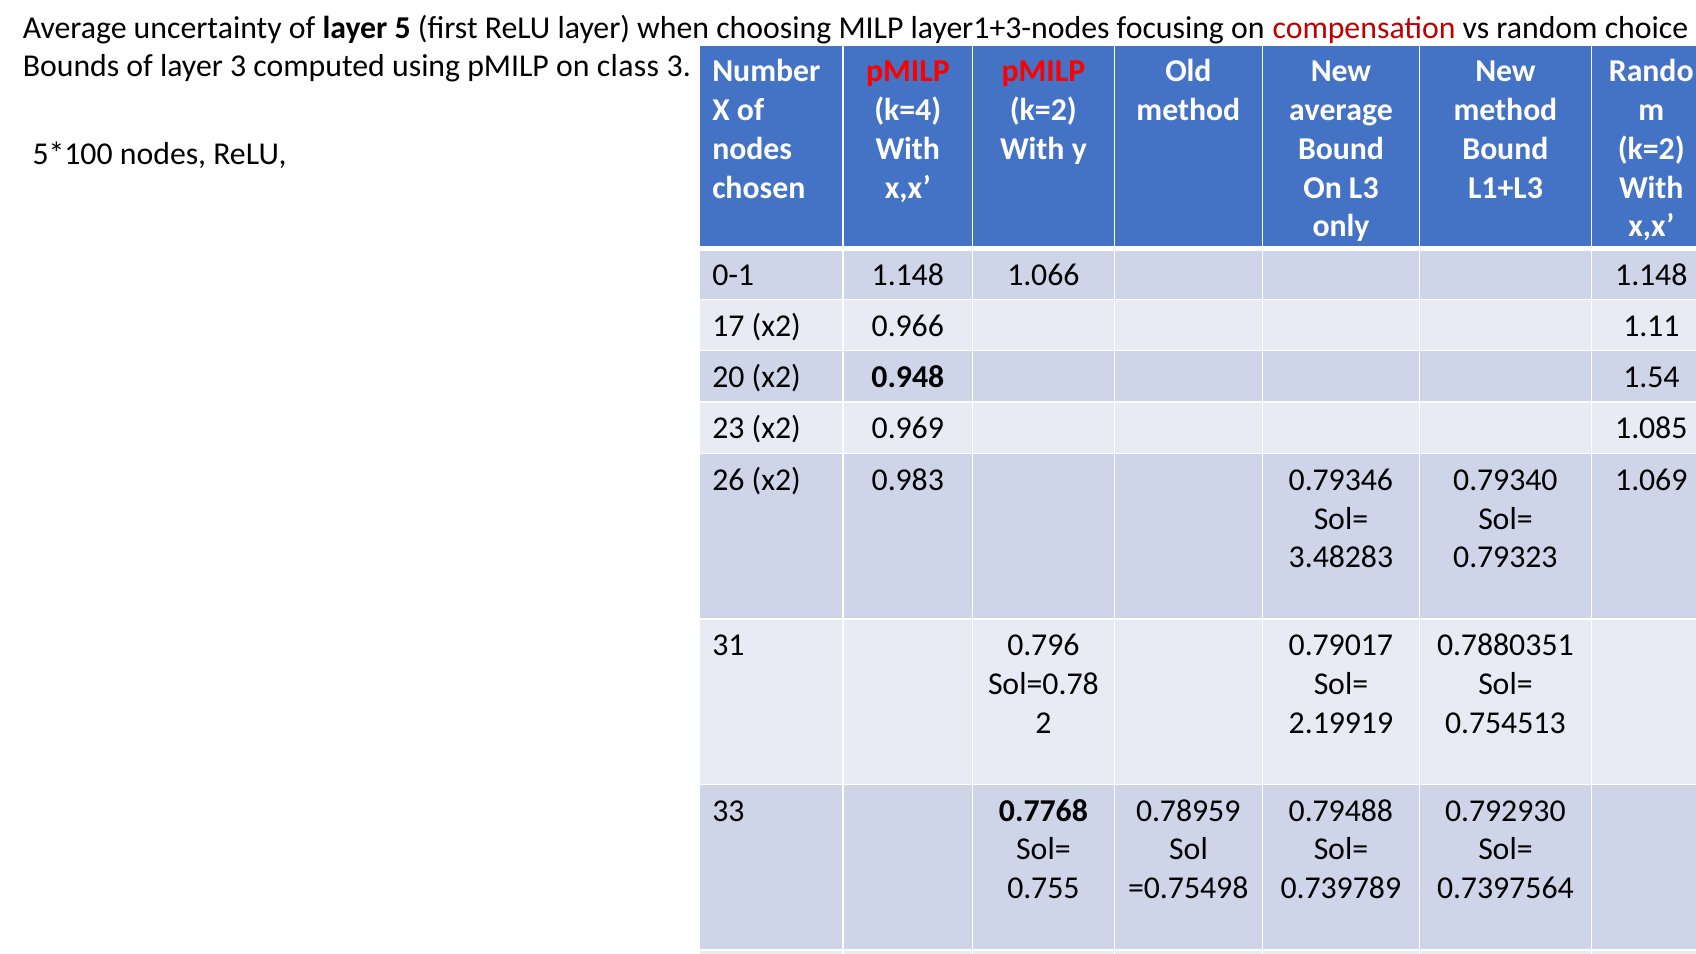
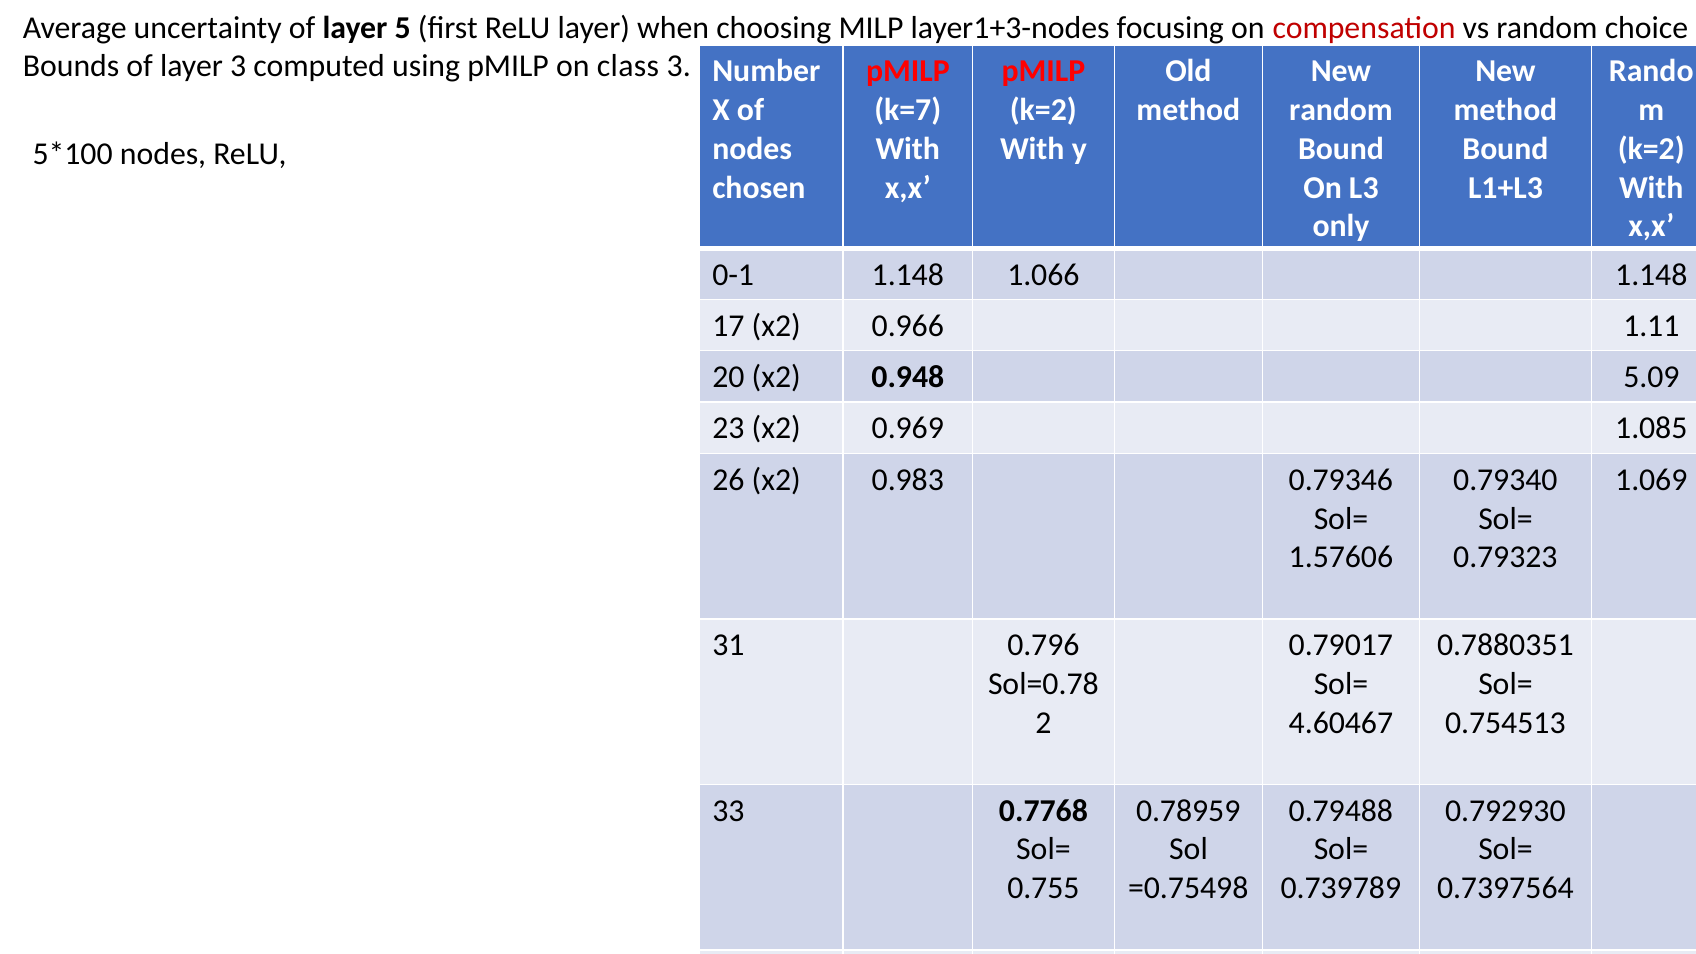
k=4: k=4 -> k=7 (908, 110)
average: average -> random (1341, 110)
1.54: 1.54 -> 5.09 (1651, 377)
3.48283: 3.48283 -> 1.57606 (1341, 557)
2.19919: 2.19919 -> 4.60467 (1341, 723)
